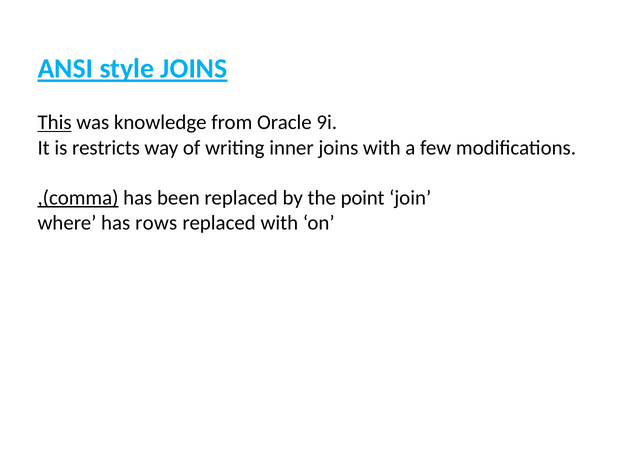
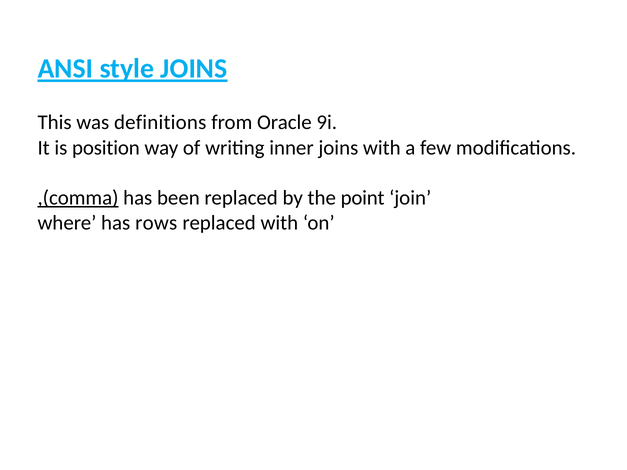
This underline: present -> none (55, 123)
knowledge: knowledge -> definitions (160, 123)
restricts: restricts -> position (106, 148)
